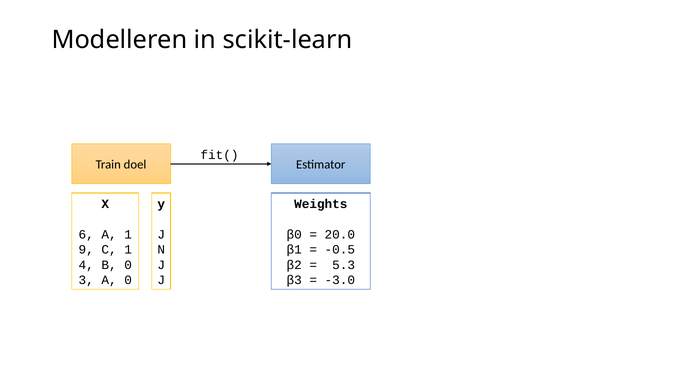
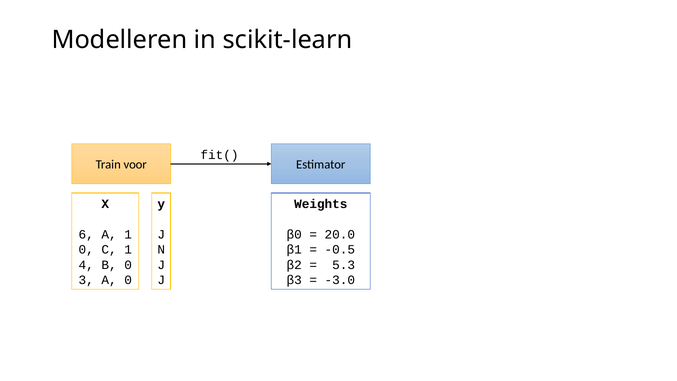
doel: doel -> voor (135, 165)
9: 9 -> 0 (86, 250)
